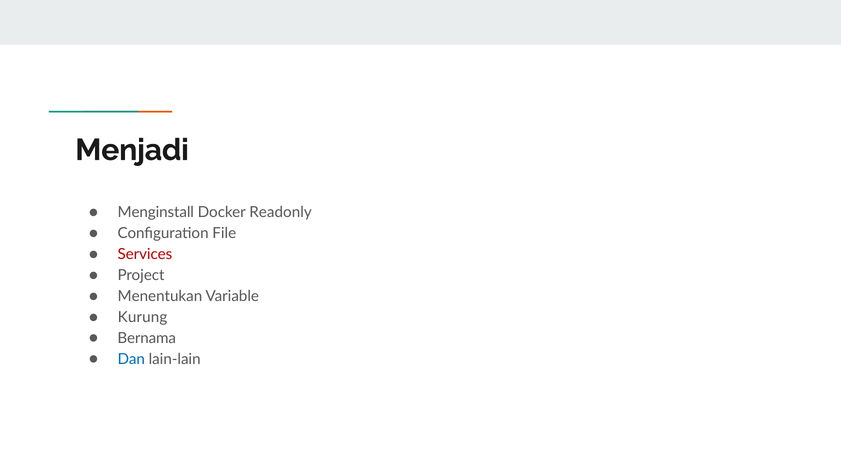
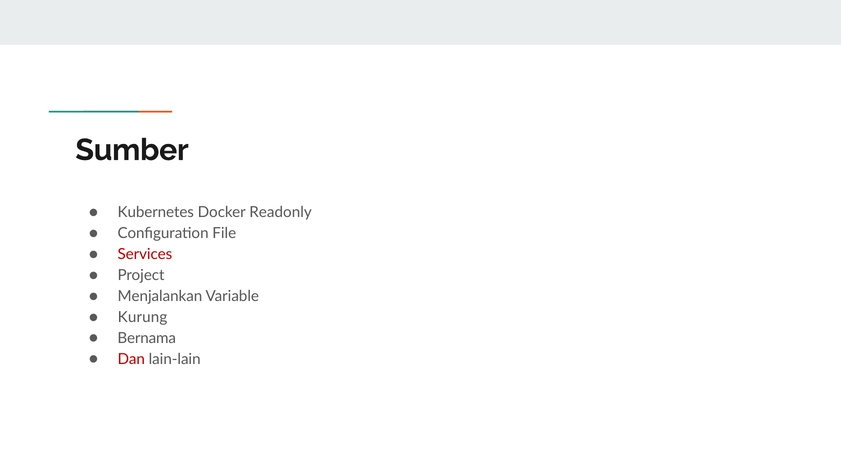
Menjadi: Menjadi -> Sumber (132, 150)
Menginstall: Menginstall -> Kubernetes (156, 213)
Menentukan: Menentukan -> Menjalankan (160, 296)
Dan colour: blue -> red (131, 359)
